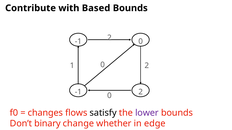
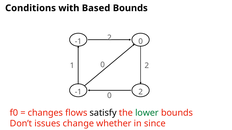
Contribute: Contribute -> Conditions (31, 8)
lower colour: purple -> green (147, 113)
binary: binary -> issues (47, 124)
edge: edge -> since (155, 124)
